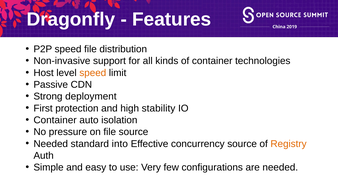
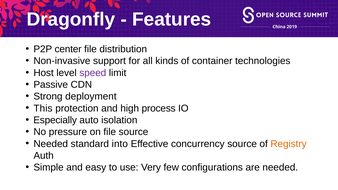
P2P speed: speed -> center (68, 49)
speed colour: orange -> purple (93, 73)
First: First -> This (43, 108)
stability: stability -> process (159, 108)
Container: Container -> Especially (55, 120)
